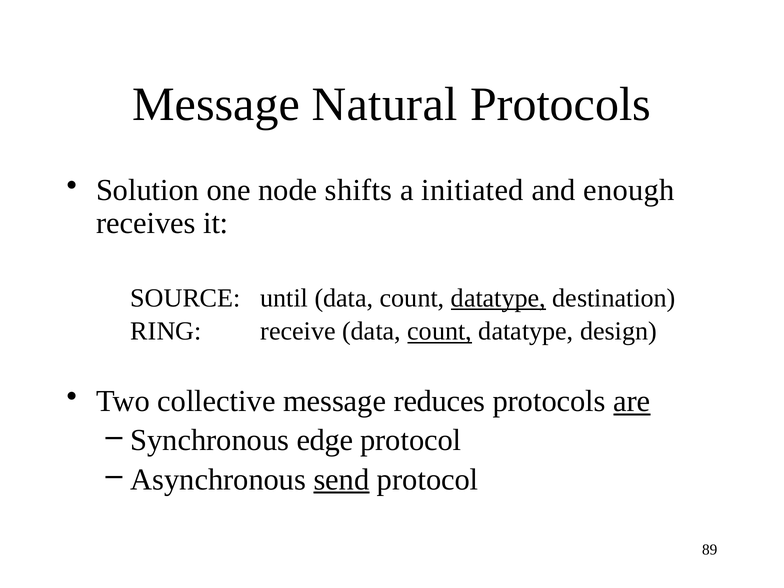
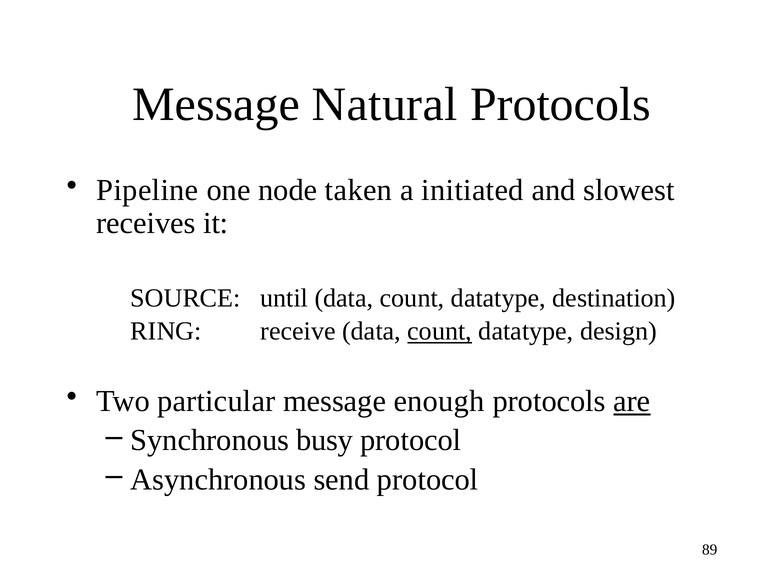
Solution: Solution -> Pipeline (147, 190)
shifts: shifts -> taken (359, 190)
enough: enough -> slowest (629, 190)
datatype underline: present -> none (498, 298)
collective: collective -> particular (216, 401)
reduces: reduces -> enough (439, 401)
edge: edge -> busy (325, 440)
send underline: present -> none (342, 479)
